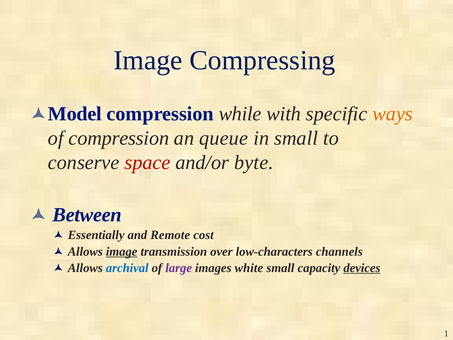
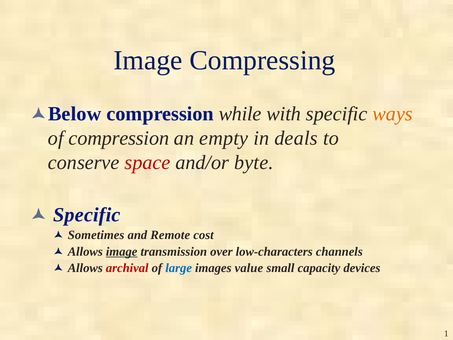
Model: Model -> Below (75, 114)
queue: queue -> empty (224, 138)
in small: small -> deals (296, 138)
Between: Between -> Specific (87, 215)
Essentially: Essentially -> Sometimes (96, 235)
archival colour: blue -> red (127, 268)
large colour: purple -> blue (179, 268)
white: white -> value (249, 268)
devices underline: present -> none (362, 268)
